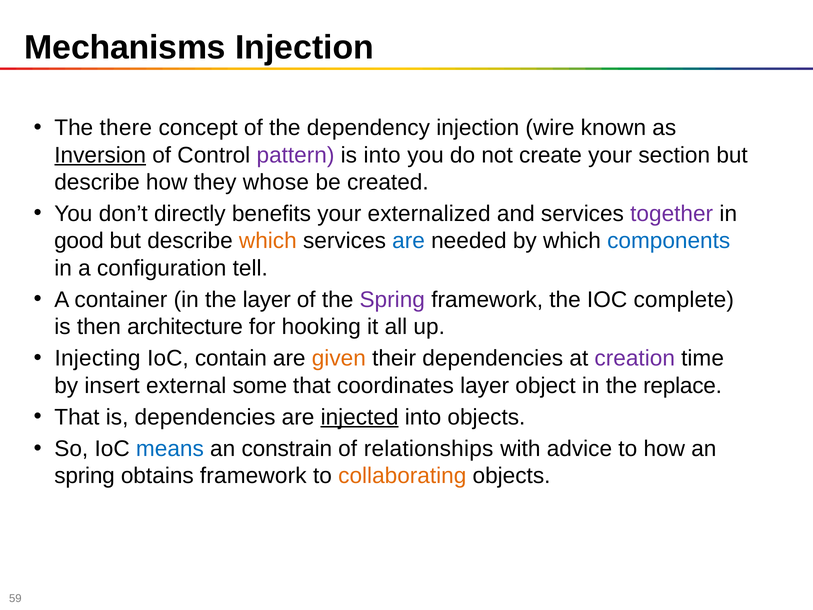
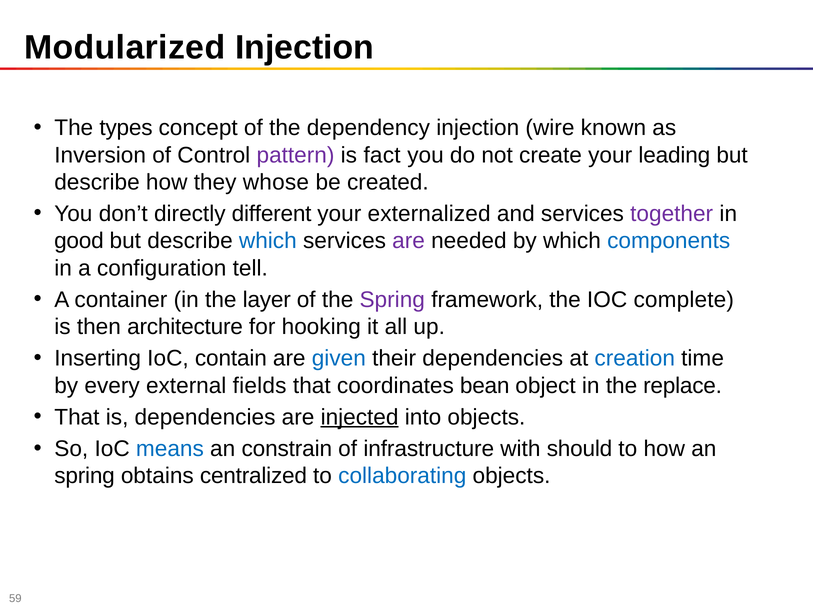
Mechanisms: Mechanisms -> Modularized (125, 48)
there: there -> types (126, 128)
Inversion underline: present -> none (100, 155)
is into: into -> fact (382, 155)
section: section -> leading (674, 155)
benefits: benefits -> different (272, 214)
which colour: orange -> blue (268, 241)
are colour: blue -> purple (409, 241)
Injecting: Injecting -> Inserting (98, 358)
given colour: orange -> blue (339, 358)
creation colour: purple -> blue (635, 358)
insert: insert -> every (112, 385)
some: some -> fields (260, 385)
coordinates layer: layer -> bean (485, 385)
relationships: relationships -> infrastructure (429, 449)
advice: advice -> should (580, 449)
obtains framework: framework -> centralized (253, 476)
collaborating colour: orange -> blue (402, 476)
